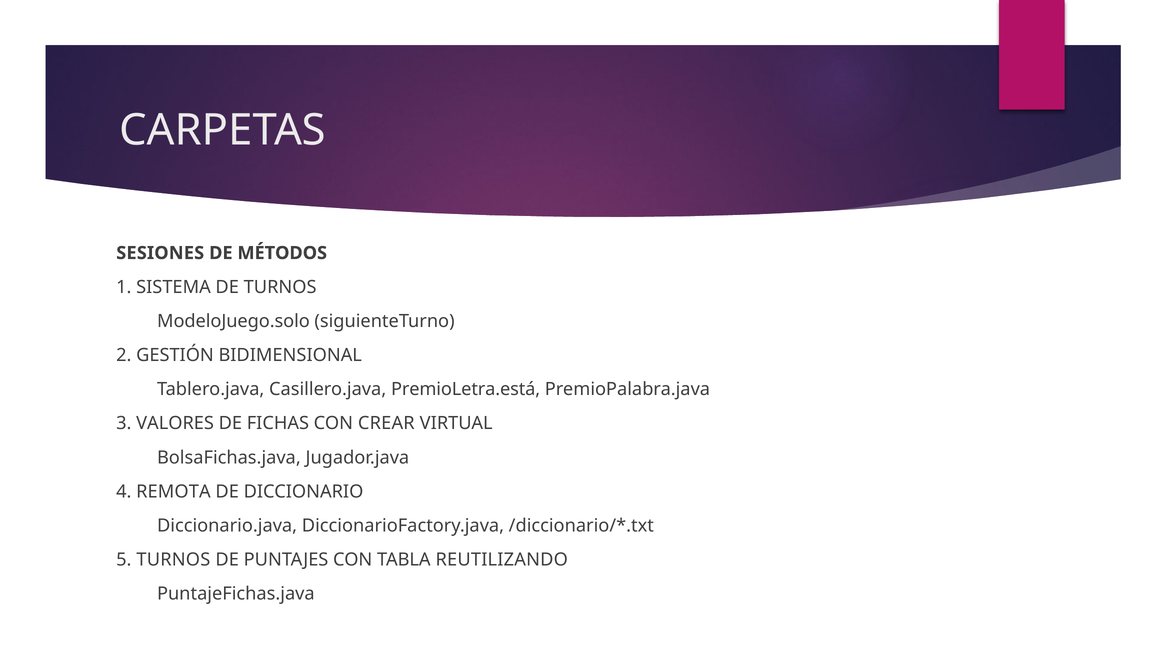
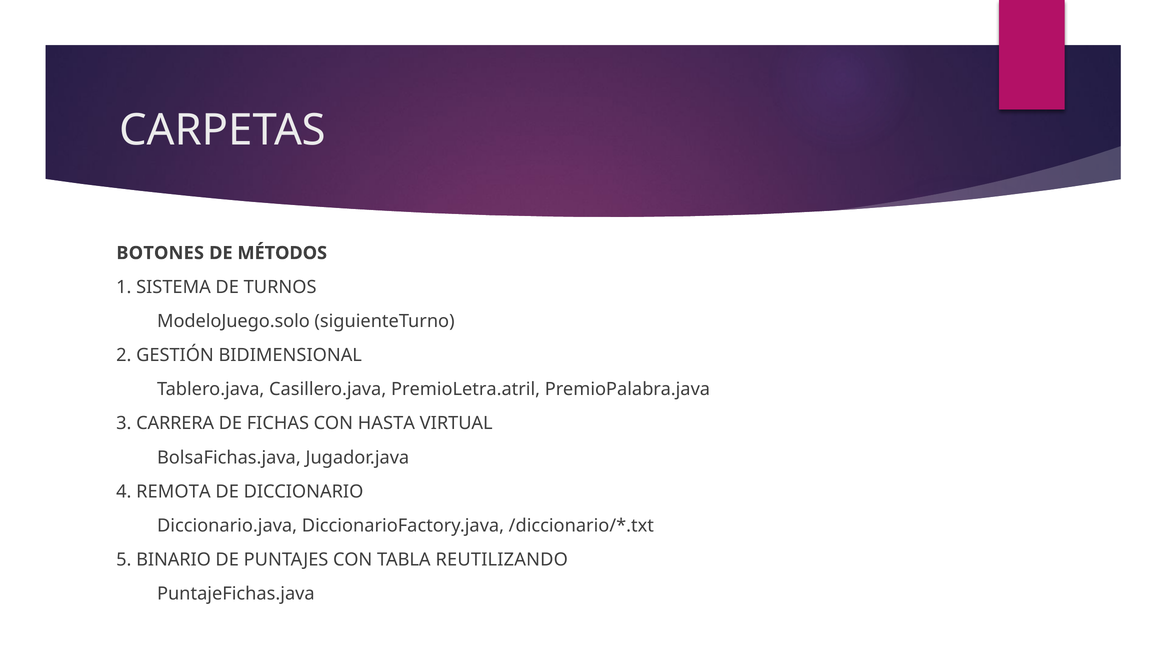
SESIONES: SESIONES -> BOTONES (160, 253)
PremioLetra.está: PremioLetra.está -> PremioLetra.atril (466, 389)
VALORES: VALORES -> CARRERA (175, 423)
CREAR: CREAR -> HASTA (386, 423)
5 TURNOS: TURNOS -> BINARIO (174, 559)
